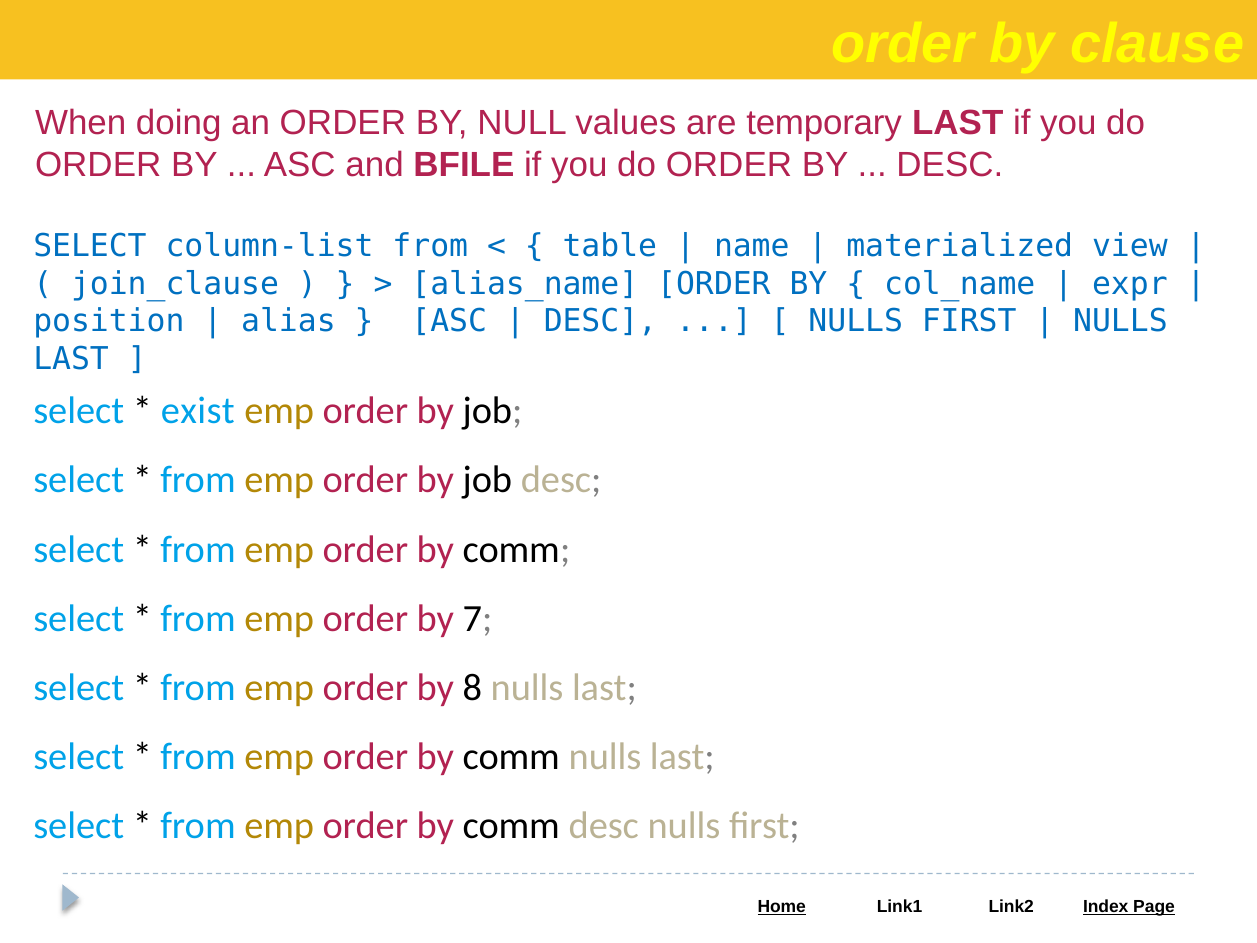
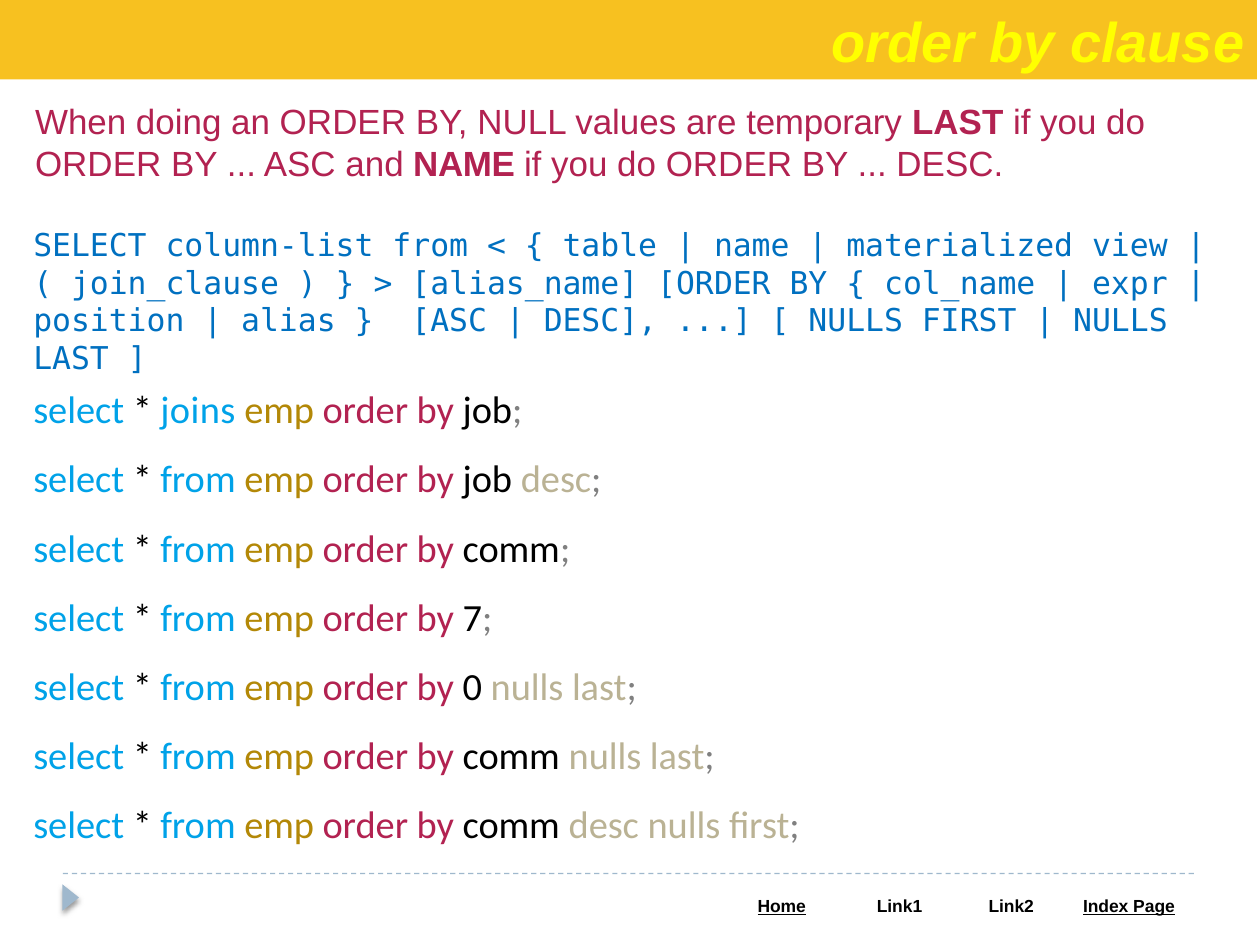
and BFILE: BFILE -> NAME (464, 165)
exist: exist -> joins (198, 411)
8: 8 -> 0 (472, 687)
